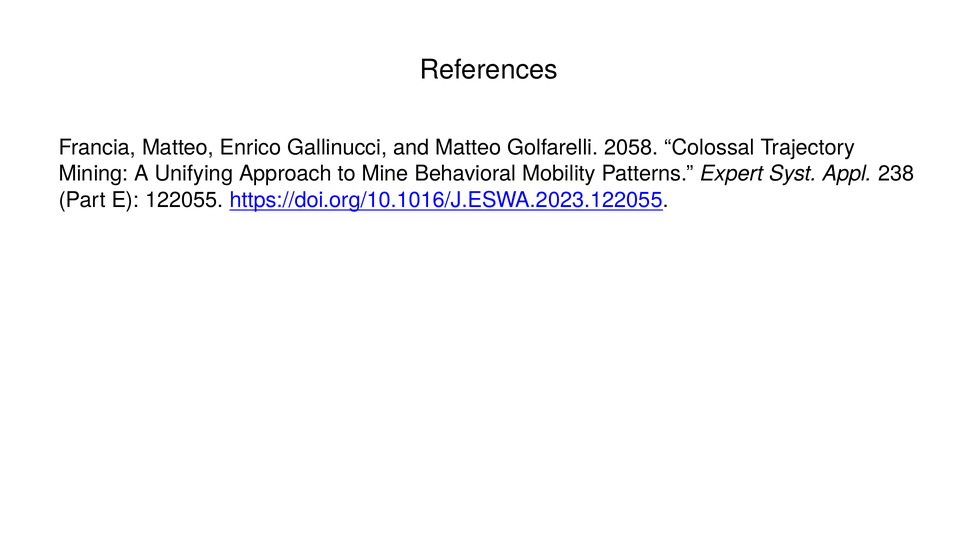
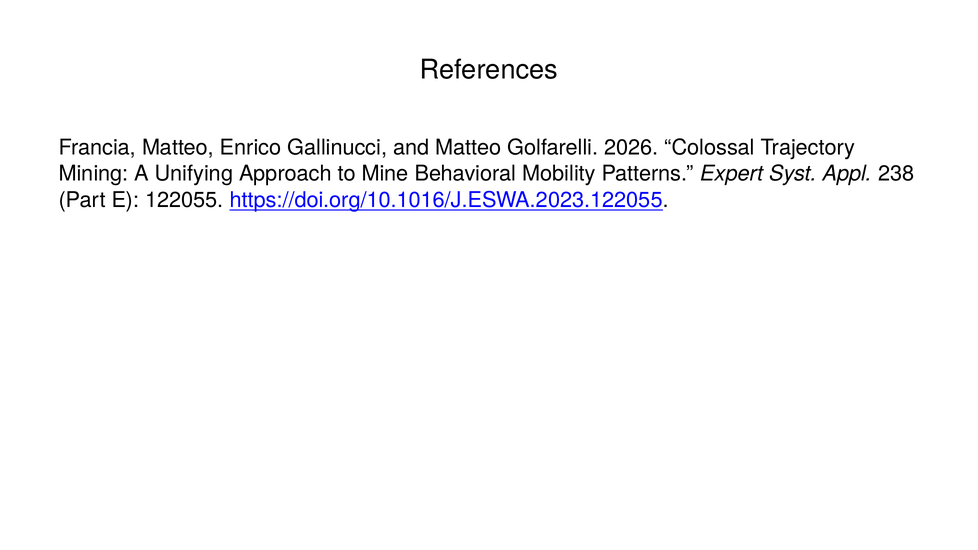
2058: 2058 -> 2026 (631, 148)
